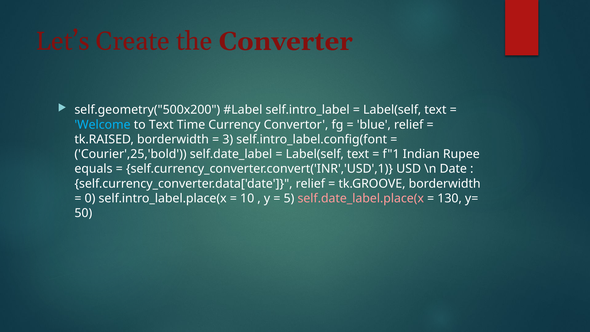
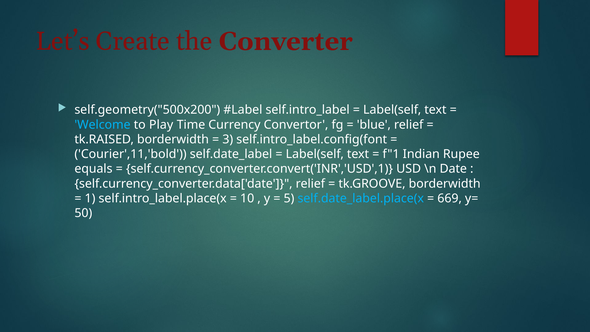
to Text: Text -> Play (161, 125)
Courier',25,'bold: Courier',25,'bold -> Courier',11,'bold (131, 154)
0: 0 -> 1 (90, 198)
self.date_label.place(x colour: pink -> light blue (361, 198)
130: 130 -> 669 (450, 198)
